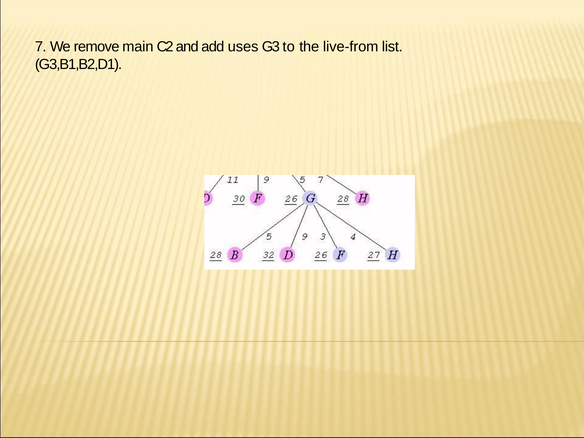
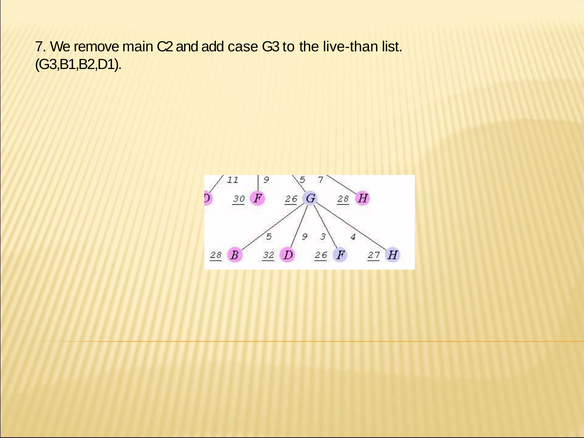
uses: uses -> case (243, 47)
live-from: live-from -> live-than (351, 47)
